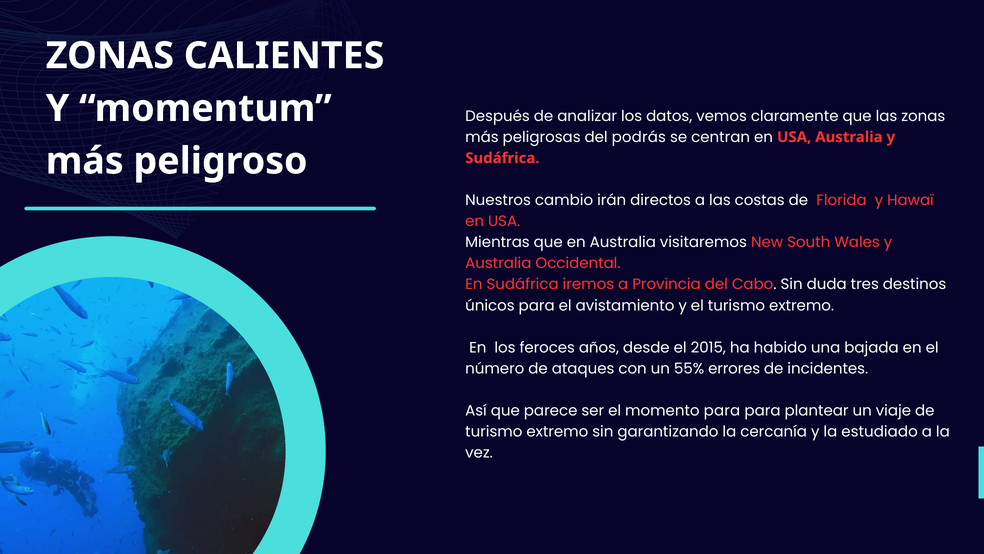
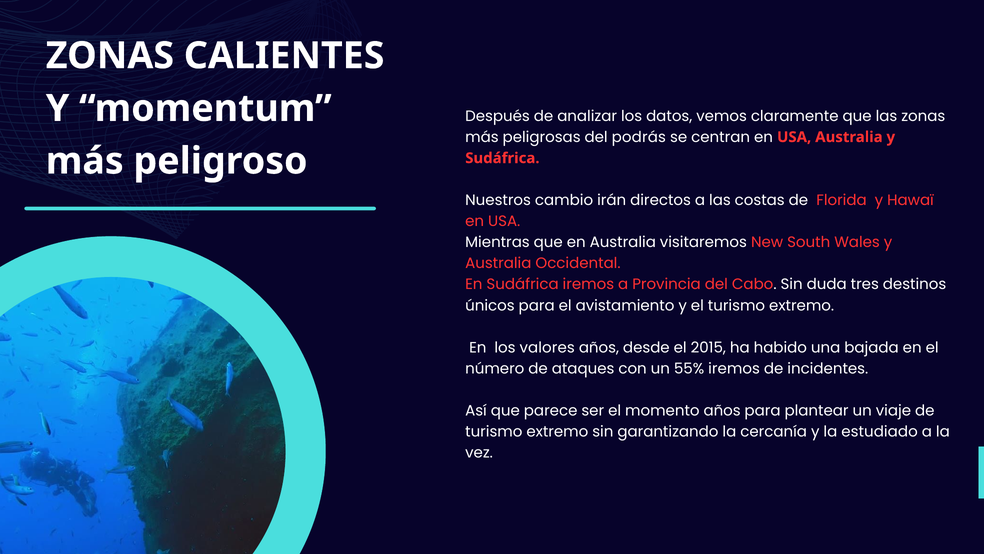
feroces: feroces -> valores (547, 347)
55% errores: errores -> iremos (734, 368)
momento para: para -> años (722, 410)
